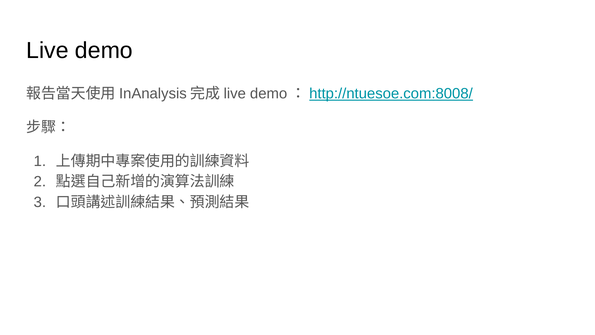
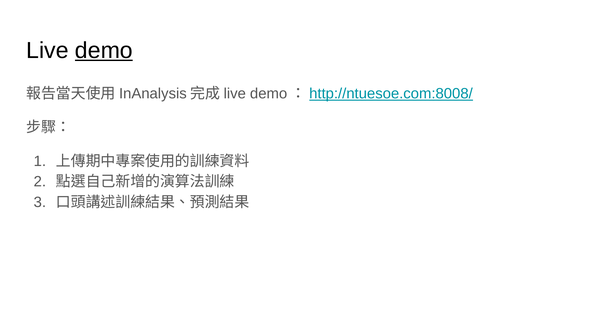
demo underline: none -> present (104, 50)
